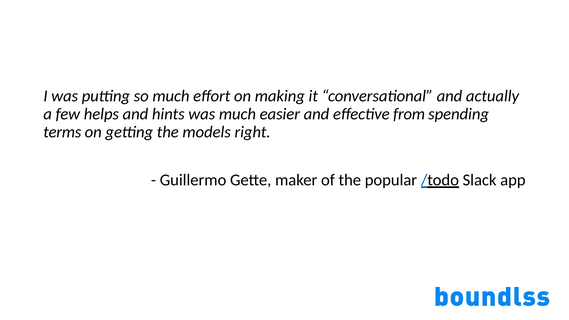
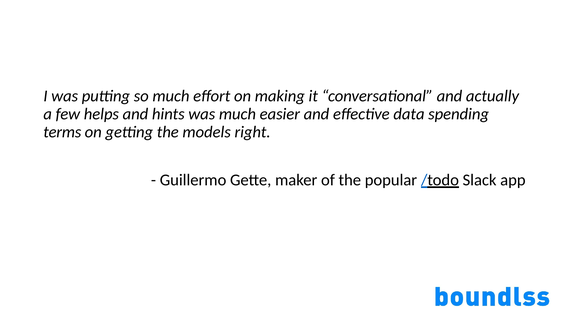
from: from -> data (409, 114)
